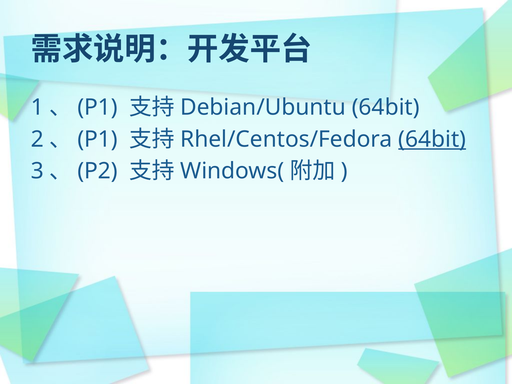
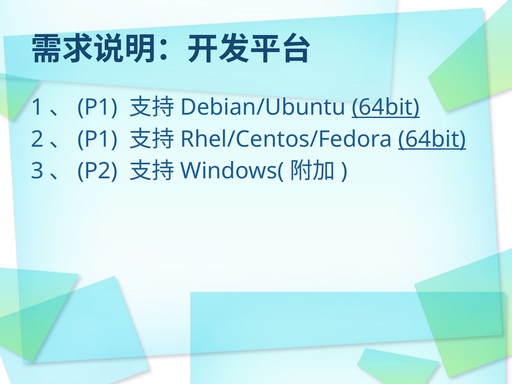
64bit underline: none -> present (386, 107)
